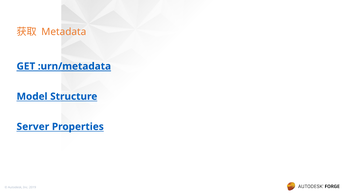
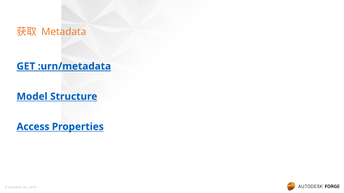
Server: Server -> Access (33, 127)
